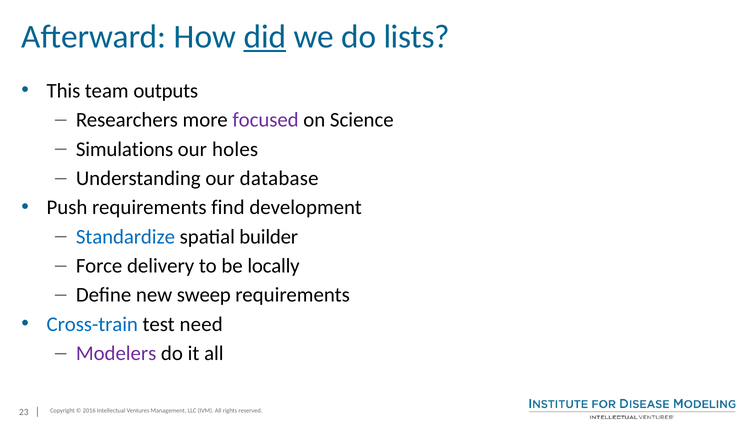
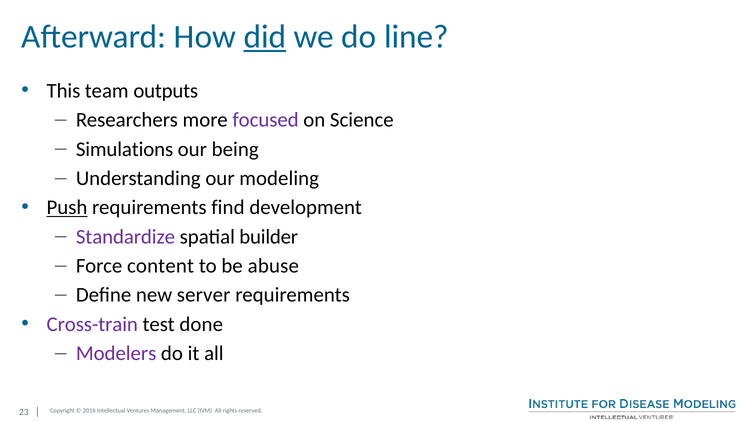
lists: lists -> line (416, 37)
holes: holes -> being (235, 149)
database: database -> modeling (279, 178)
Push underline: none -> present (67, 207)
Standardize colour: blue -> purple (125, 237)
delivery: delivery -> content (160, 266)
locally: locally -> abuse (273, 266)
sweep: sweep -> server (204, 295)
Cross-train colour: blue -> purple (92, 324)
need: need -> done (201, 324)
